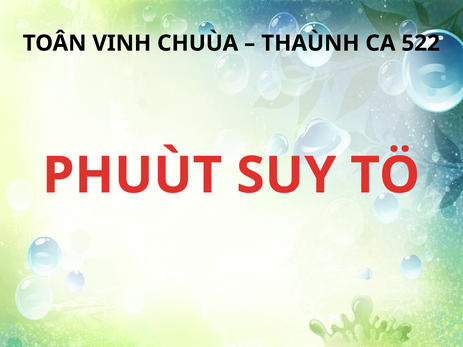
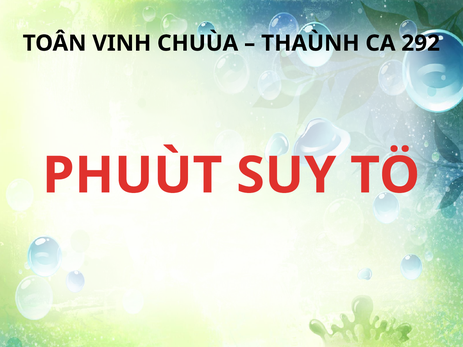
522: 522 -> 292 (421, 43)
